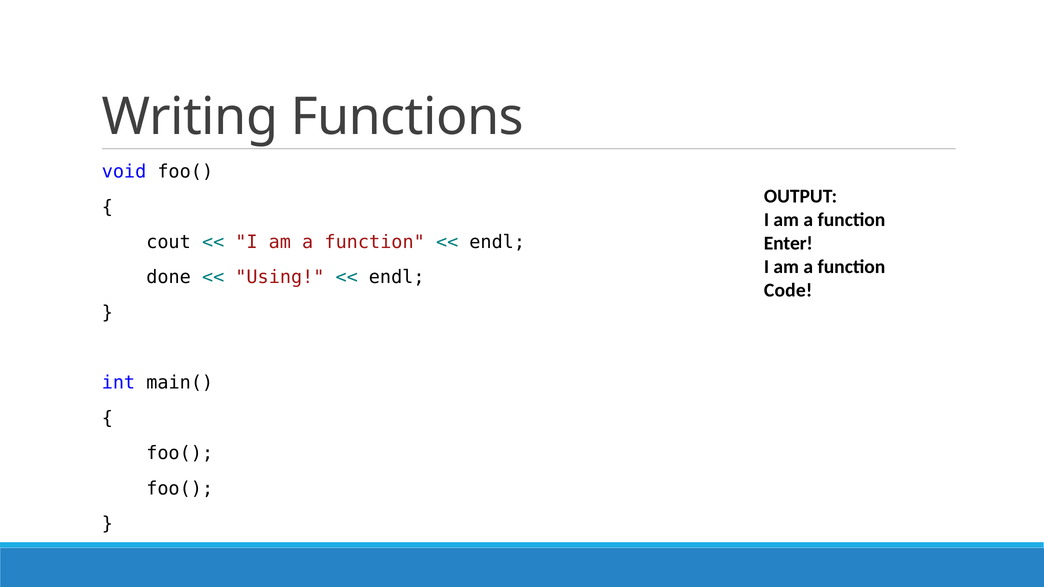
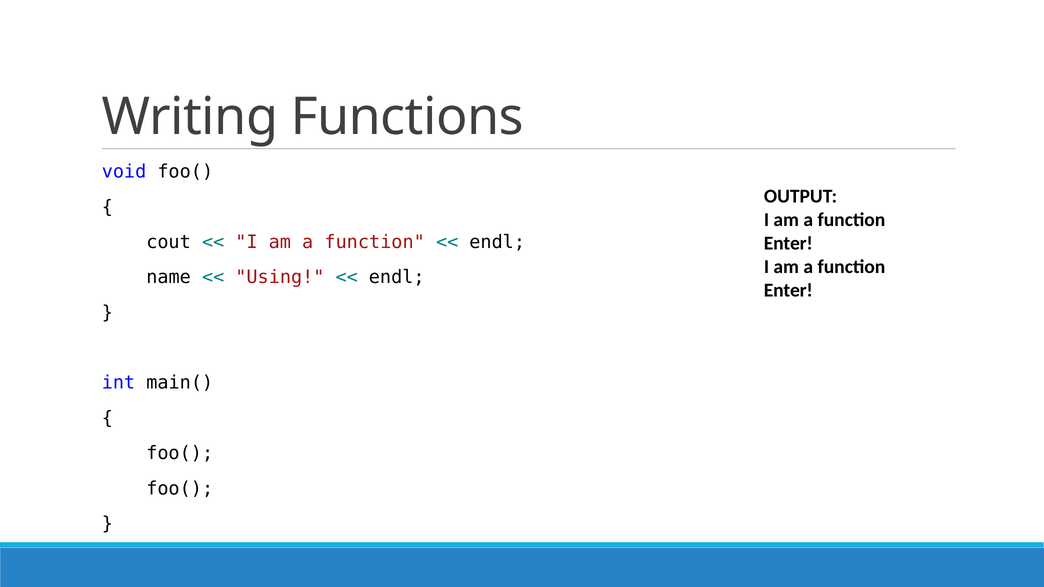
done: done -> name (169, 277)
Code: Code -> Enter (788, 290)
